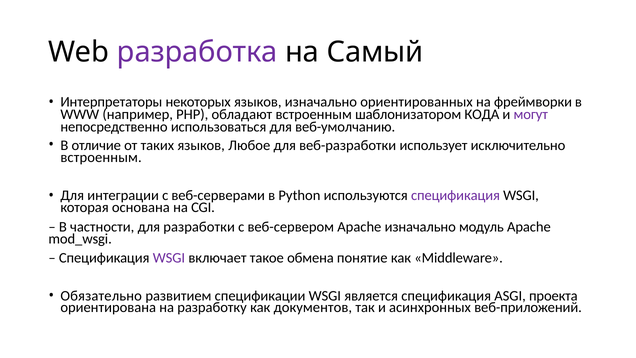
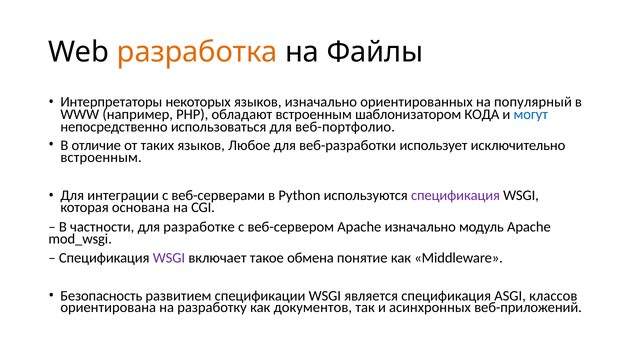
разработка colour: purple -> orange (197, 52)
Самый: Самый -> Файлы (375, 52)
фреймворки: фреймворки -> популярный (533, 102)
могут colour: purple -> blue (531, 114)
веб-умолчанию: веб-умолчанию -> веб-портфолио (345, 127)
разработки: разработки -> разработке (199, 227)
Обязательно: Обязательно -> Безопасность (101, 296)
проекта: проекта -> классов (553, 296)
